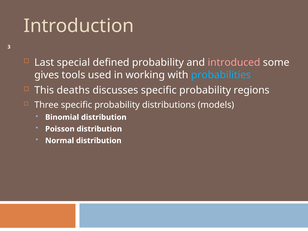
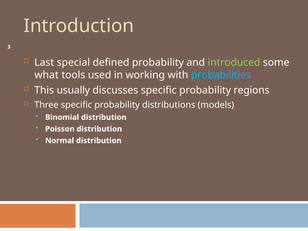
introduced colour: pink -> light green (234, 62)
gives: gives -> what (47, 75)
deaths: deaths -> usually (73, 90)
